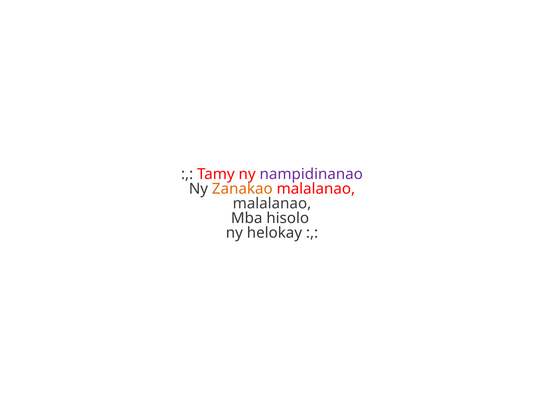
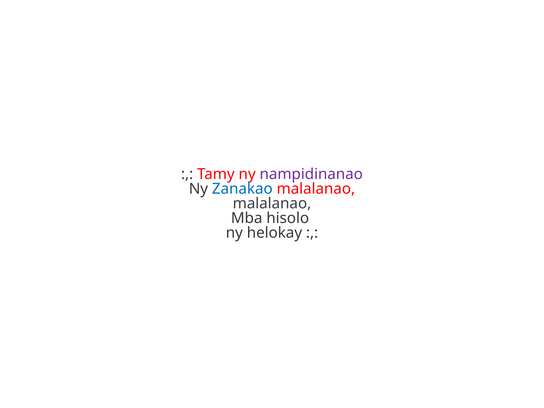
Zanakao colour: orange -> blue (242, 189)
